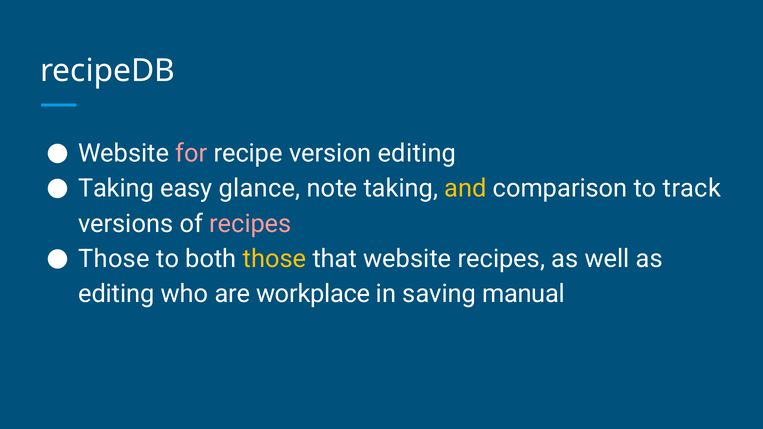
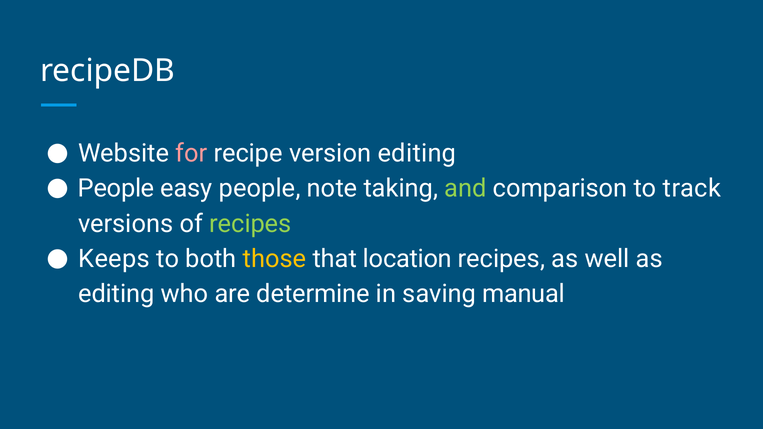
Taking: Taking -> People (116, 189)
easy glance: glance -> people (260, 189)
and colour: yellow -> light green (465, 189)
recipes colour: pink -> light green (250, 224)
Those: Those -> Keeps (114, 259)
that website: website -> location (407, 259)
workplace: workplace -> determine (313, 294)
